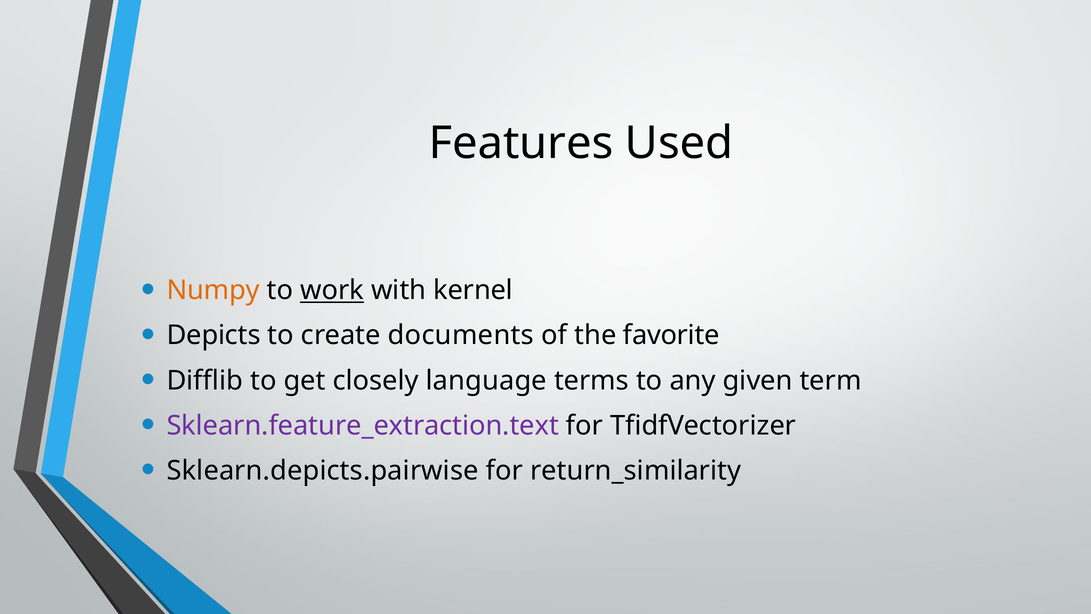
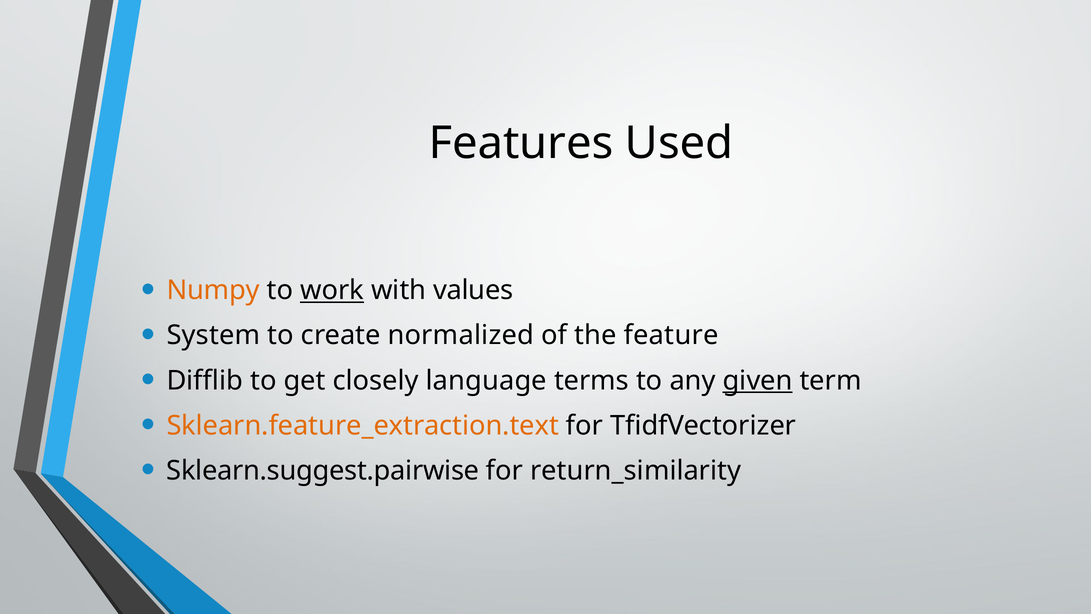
kernel: kernel -> values (473, 290)
Depicts: Depicts -> System (213, 335)
documents: documents -> normalized (461, 335)
favorite: favorite -> feature (671, 335)
given underline: none -> present (758, 380)
Sklearn.feature_extraction.text colour: purple -> orange (363, 425)
Sklearn.depicts.pairwise: Sklearn.depicts.pairwise -> Sklearn.suggest.pairwise (323, 470)
